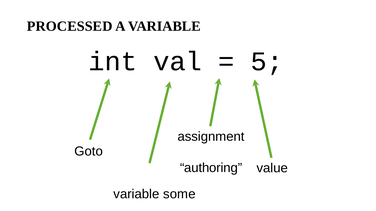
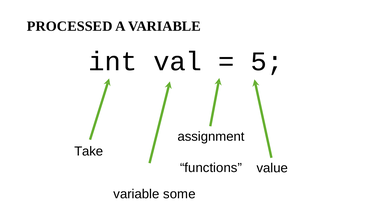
Goto: Goto -> Take (89, 152)
authoring: authoring -> functions (211, 168)
